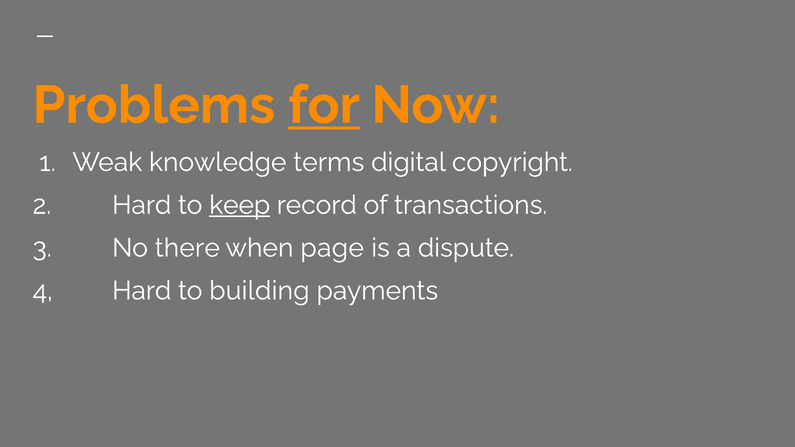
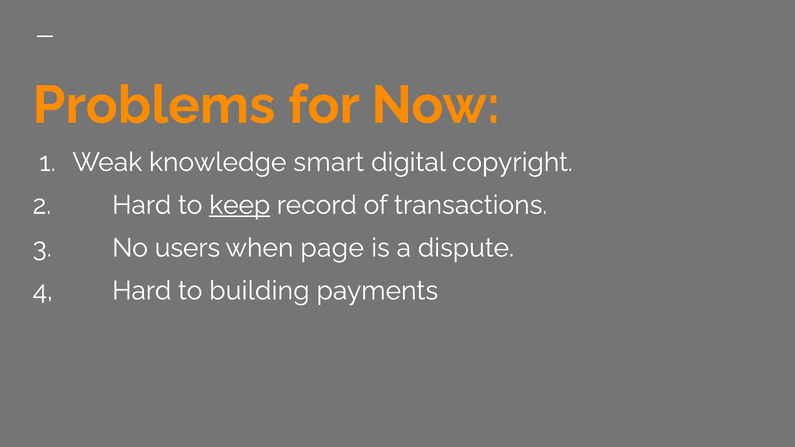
for underline: present -> none (324, 105)
terms: terms -> smart (329, 162)
there: there -> users (187, 248)
